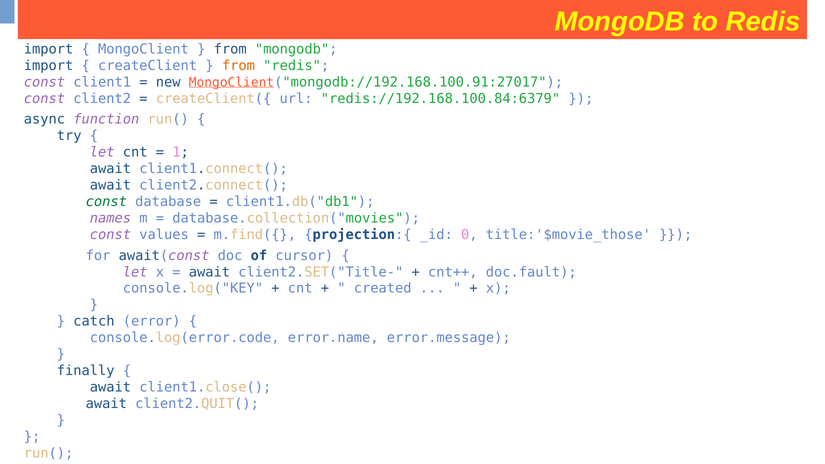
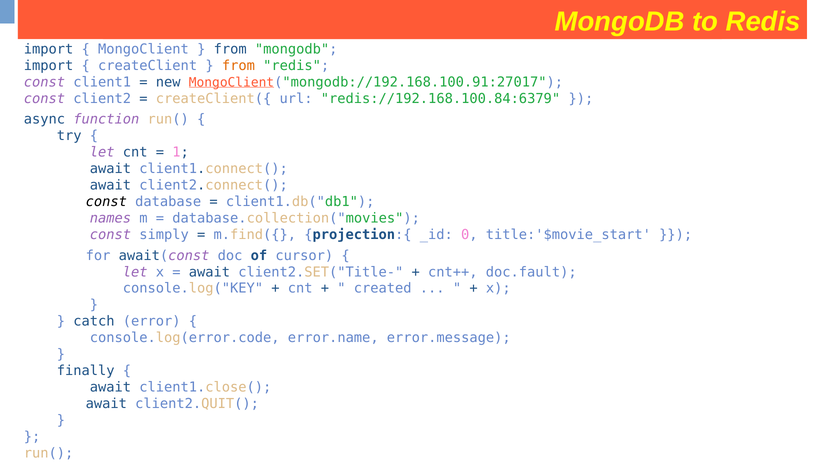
const colour: green -> black (106, 202)
values: values -> simply (164, 235)
title:'$movie_those: title:'$movie_those -> title:'$movie_start (568, 235)
